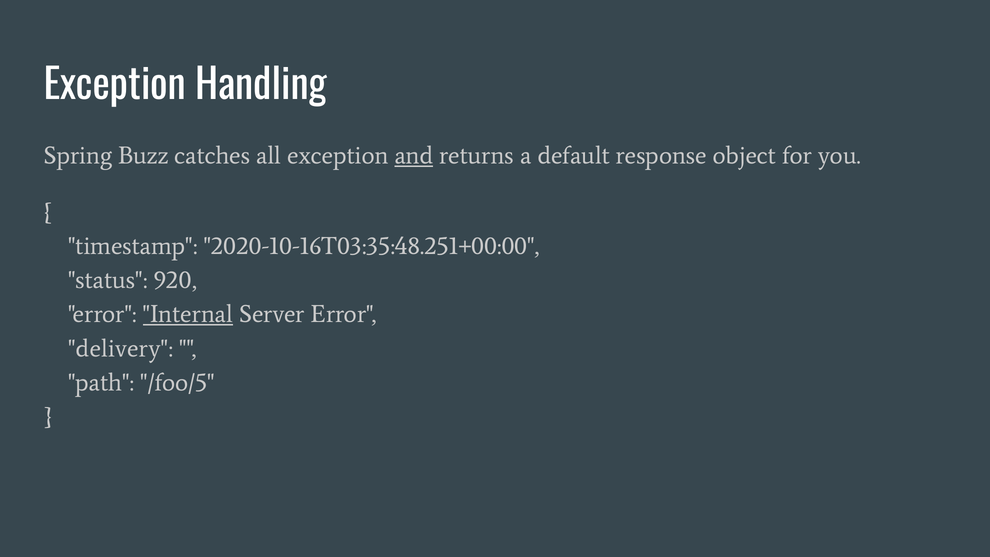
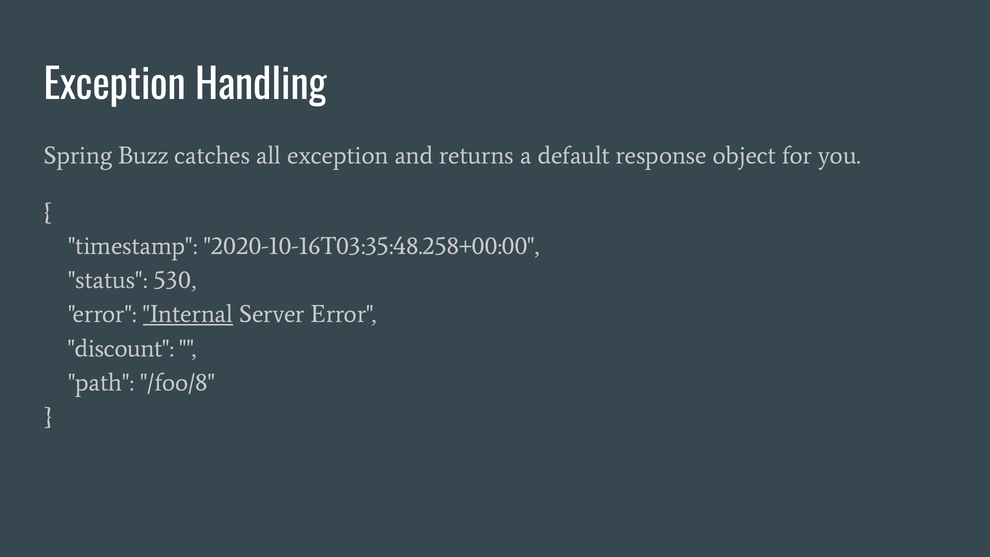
and underline: present -> none (414, 156)
2020-10-16T03:35:48.251+00:00: 2020-10-16T03:35:48.251+00:00 -> 2020-10-16T03:35:48.258+00:00 (372, 246)
920: 920 -> 530 (175, 280)
delivery: delivery -> discount (121, 348)
/foo/5: /foo/5 -> /foo/8 (178, 383)
